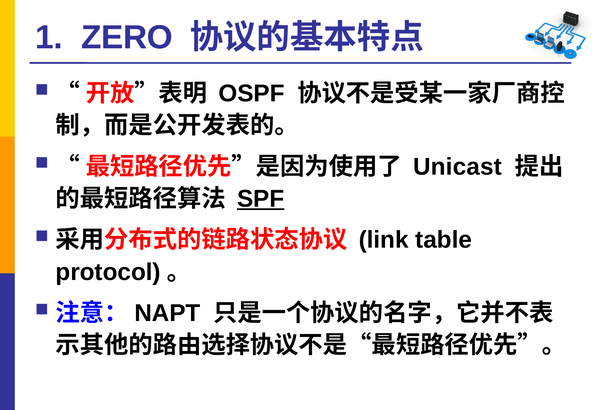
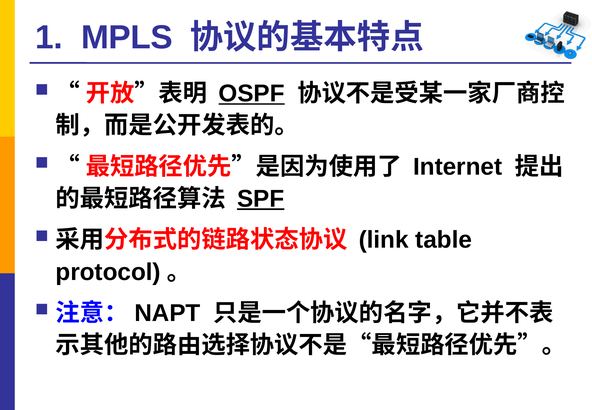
ZERO: ZERO -> MPLS (127, 38)
OSPF underline: none -> present (252, 93)
Unicast: Unicast -> Internet (458, 167)
